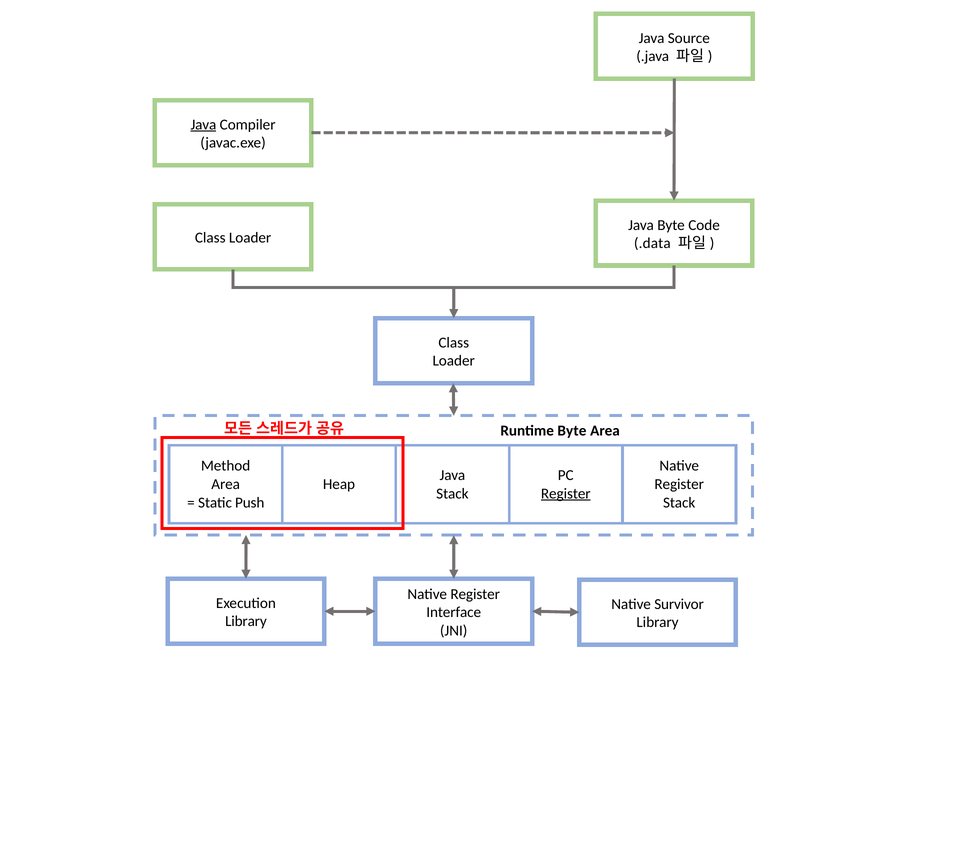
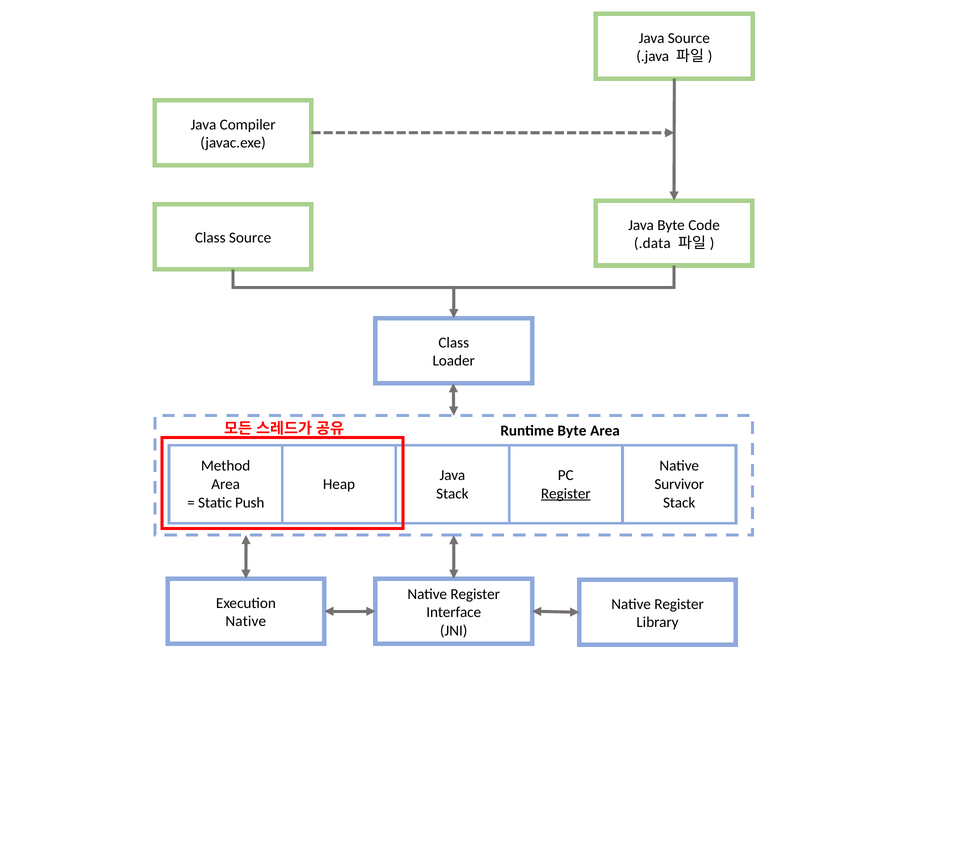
Java underline: present -> none (203, 125)
Loader: Loader -> Source (250, 238)
Register: Register -> Survivor (679, 484)
Survivor: Survivor -> Register (679, 604)
Library: Library -> Native (246, 621)
